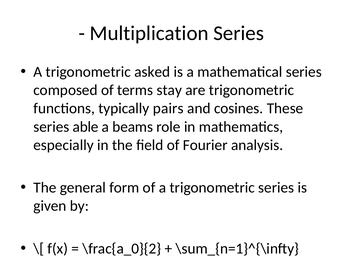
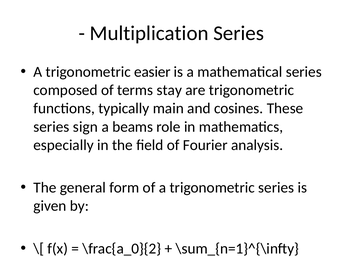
asked: asked -> easier (152, 72)
pairs: pairs -> main (168, 109)
able: able -> sign (85, 127)
